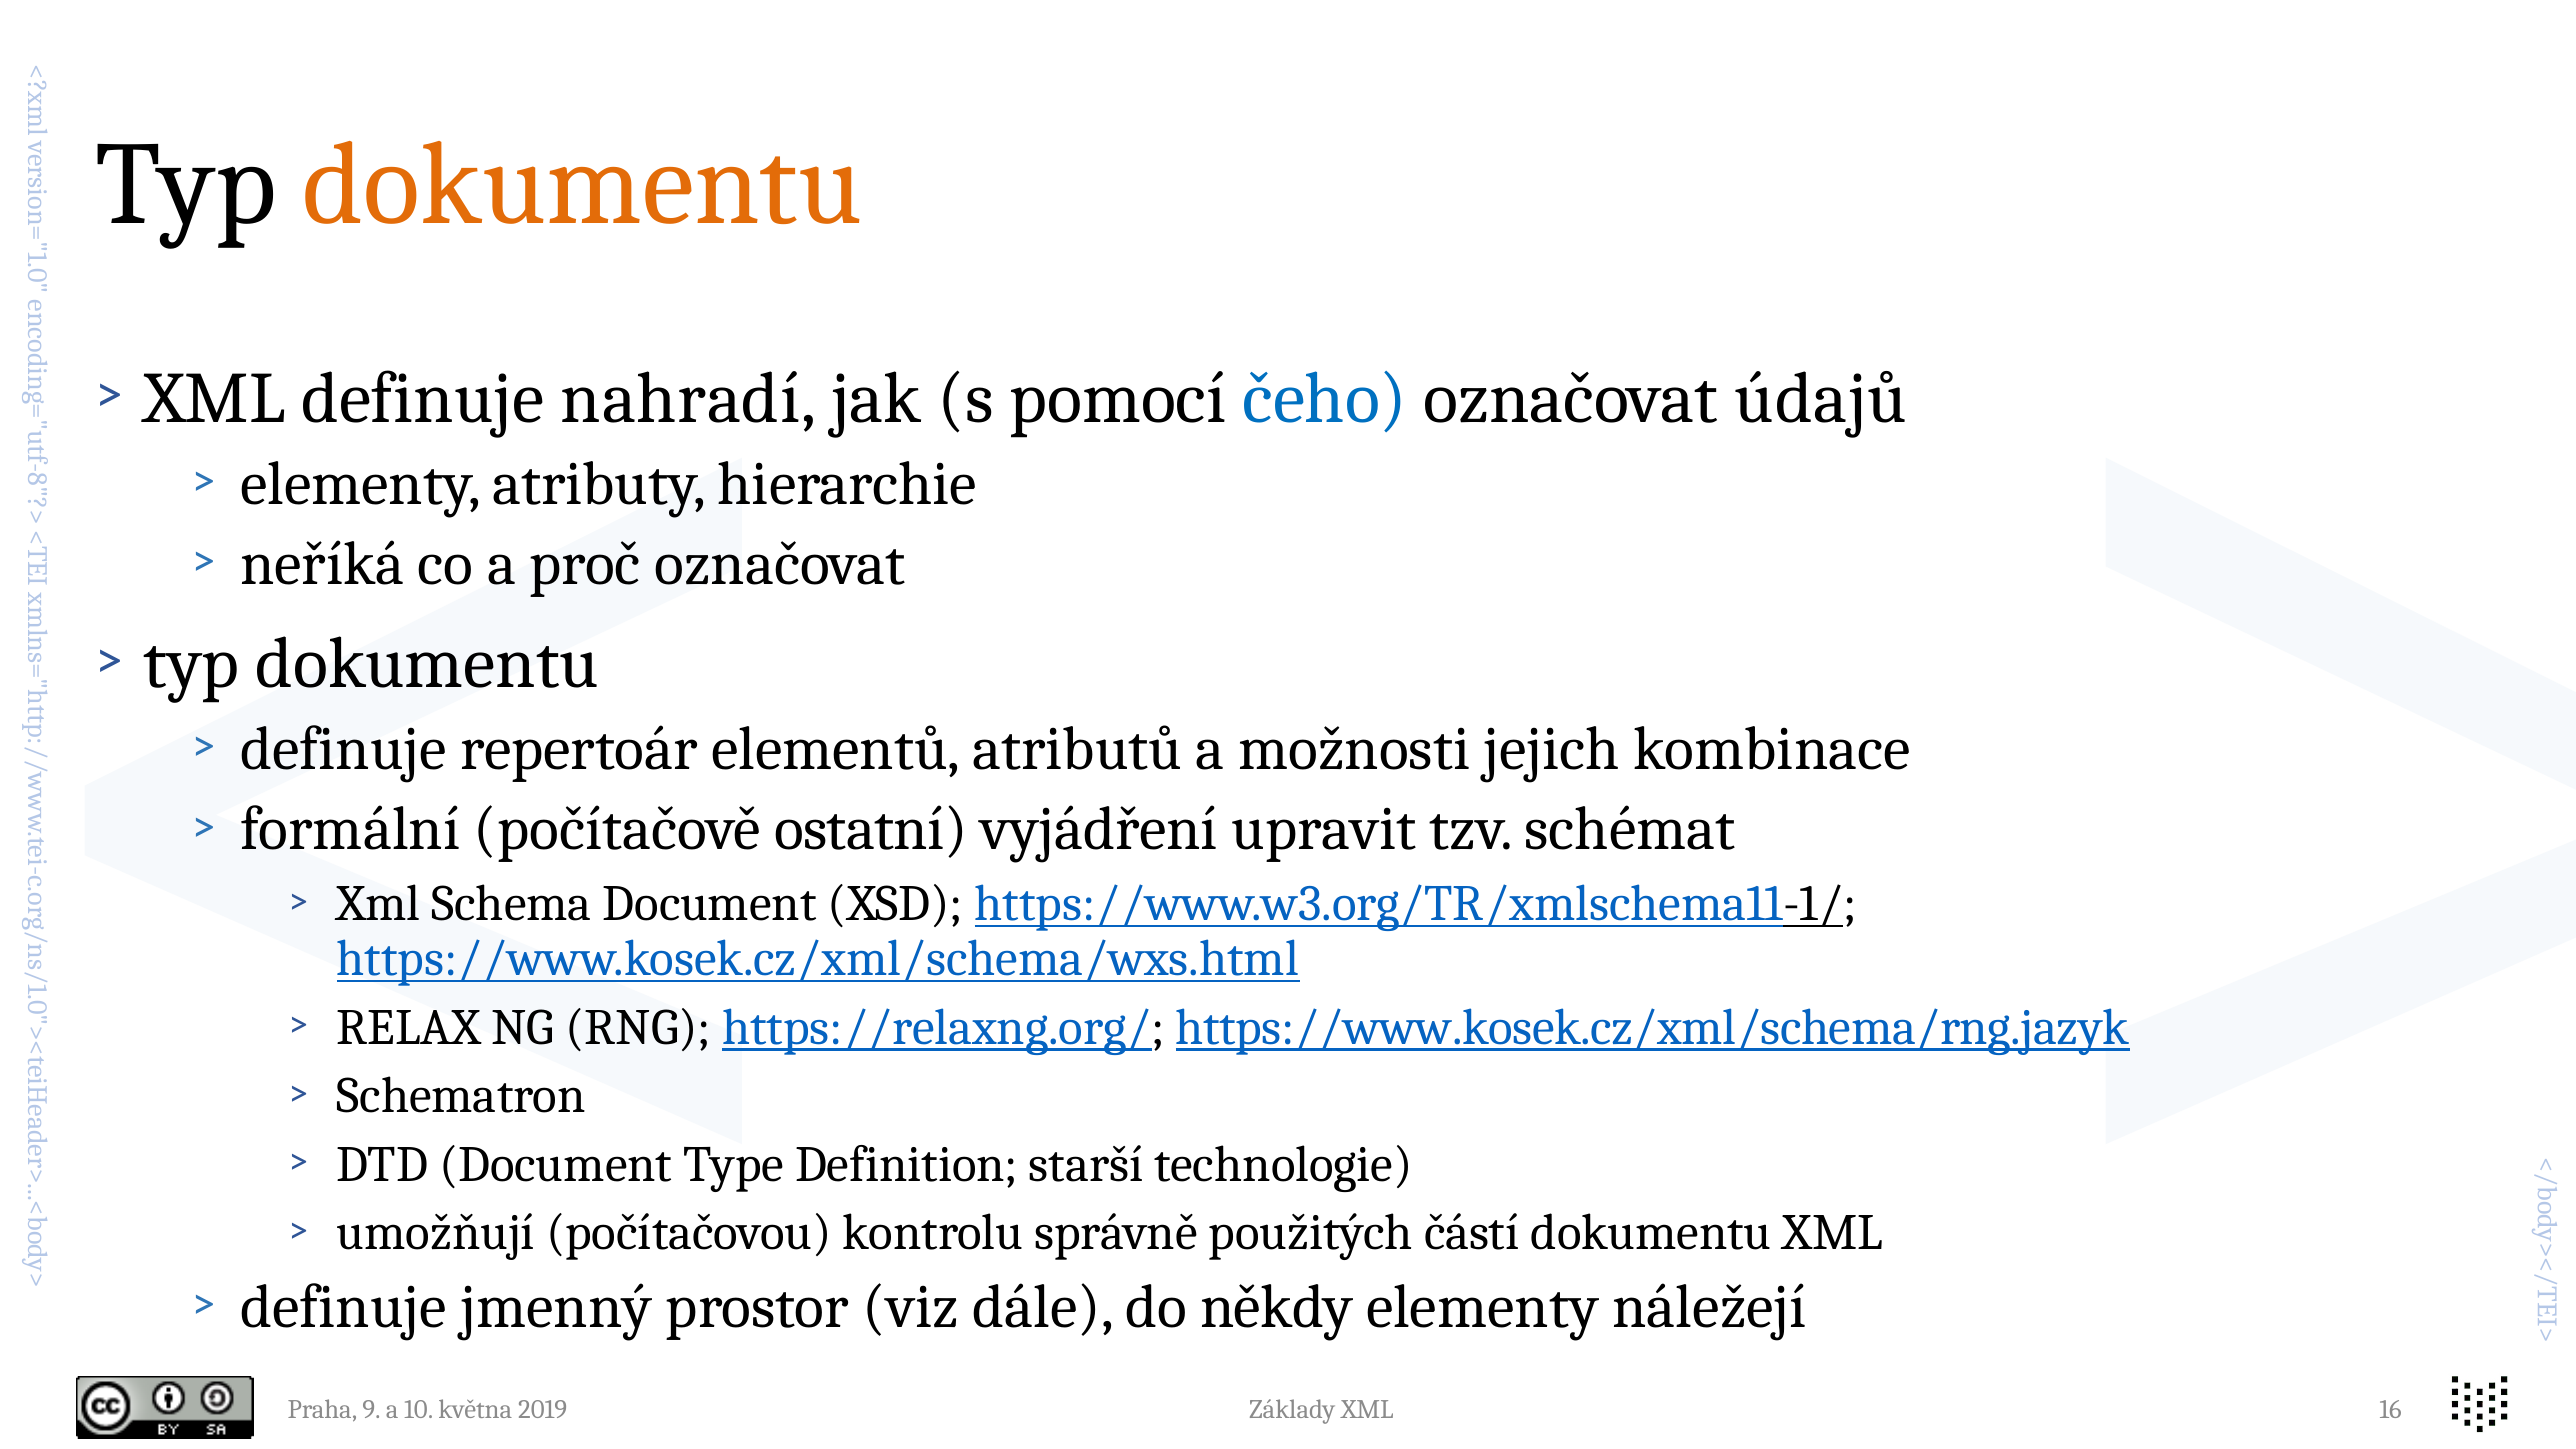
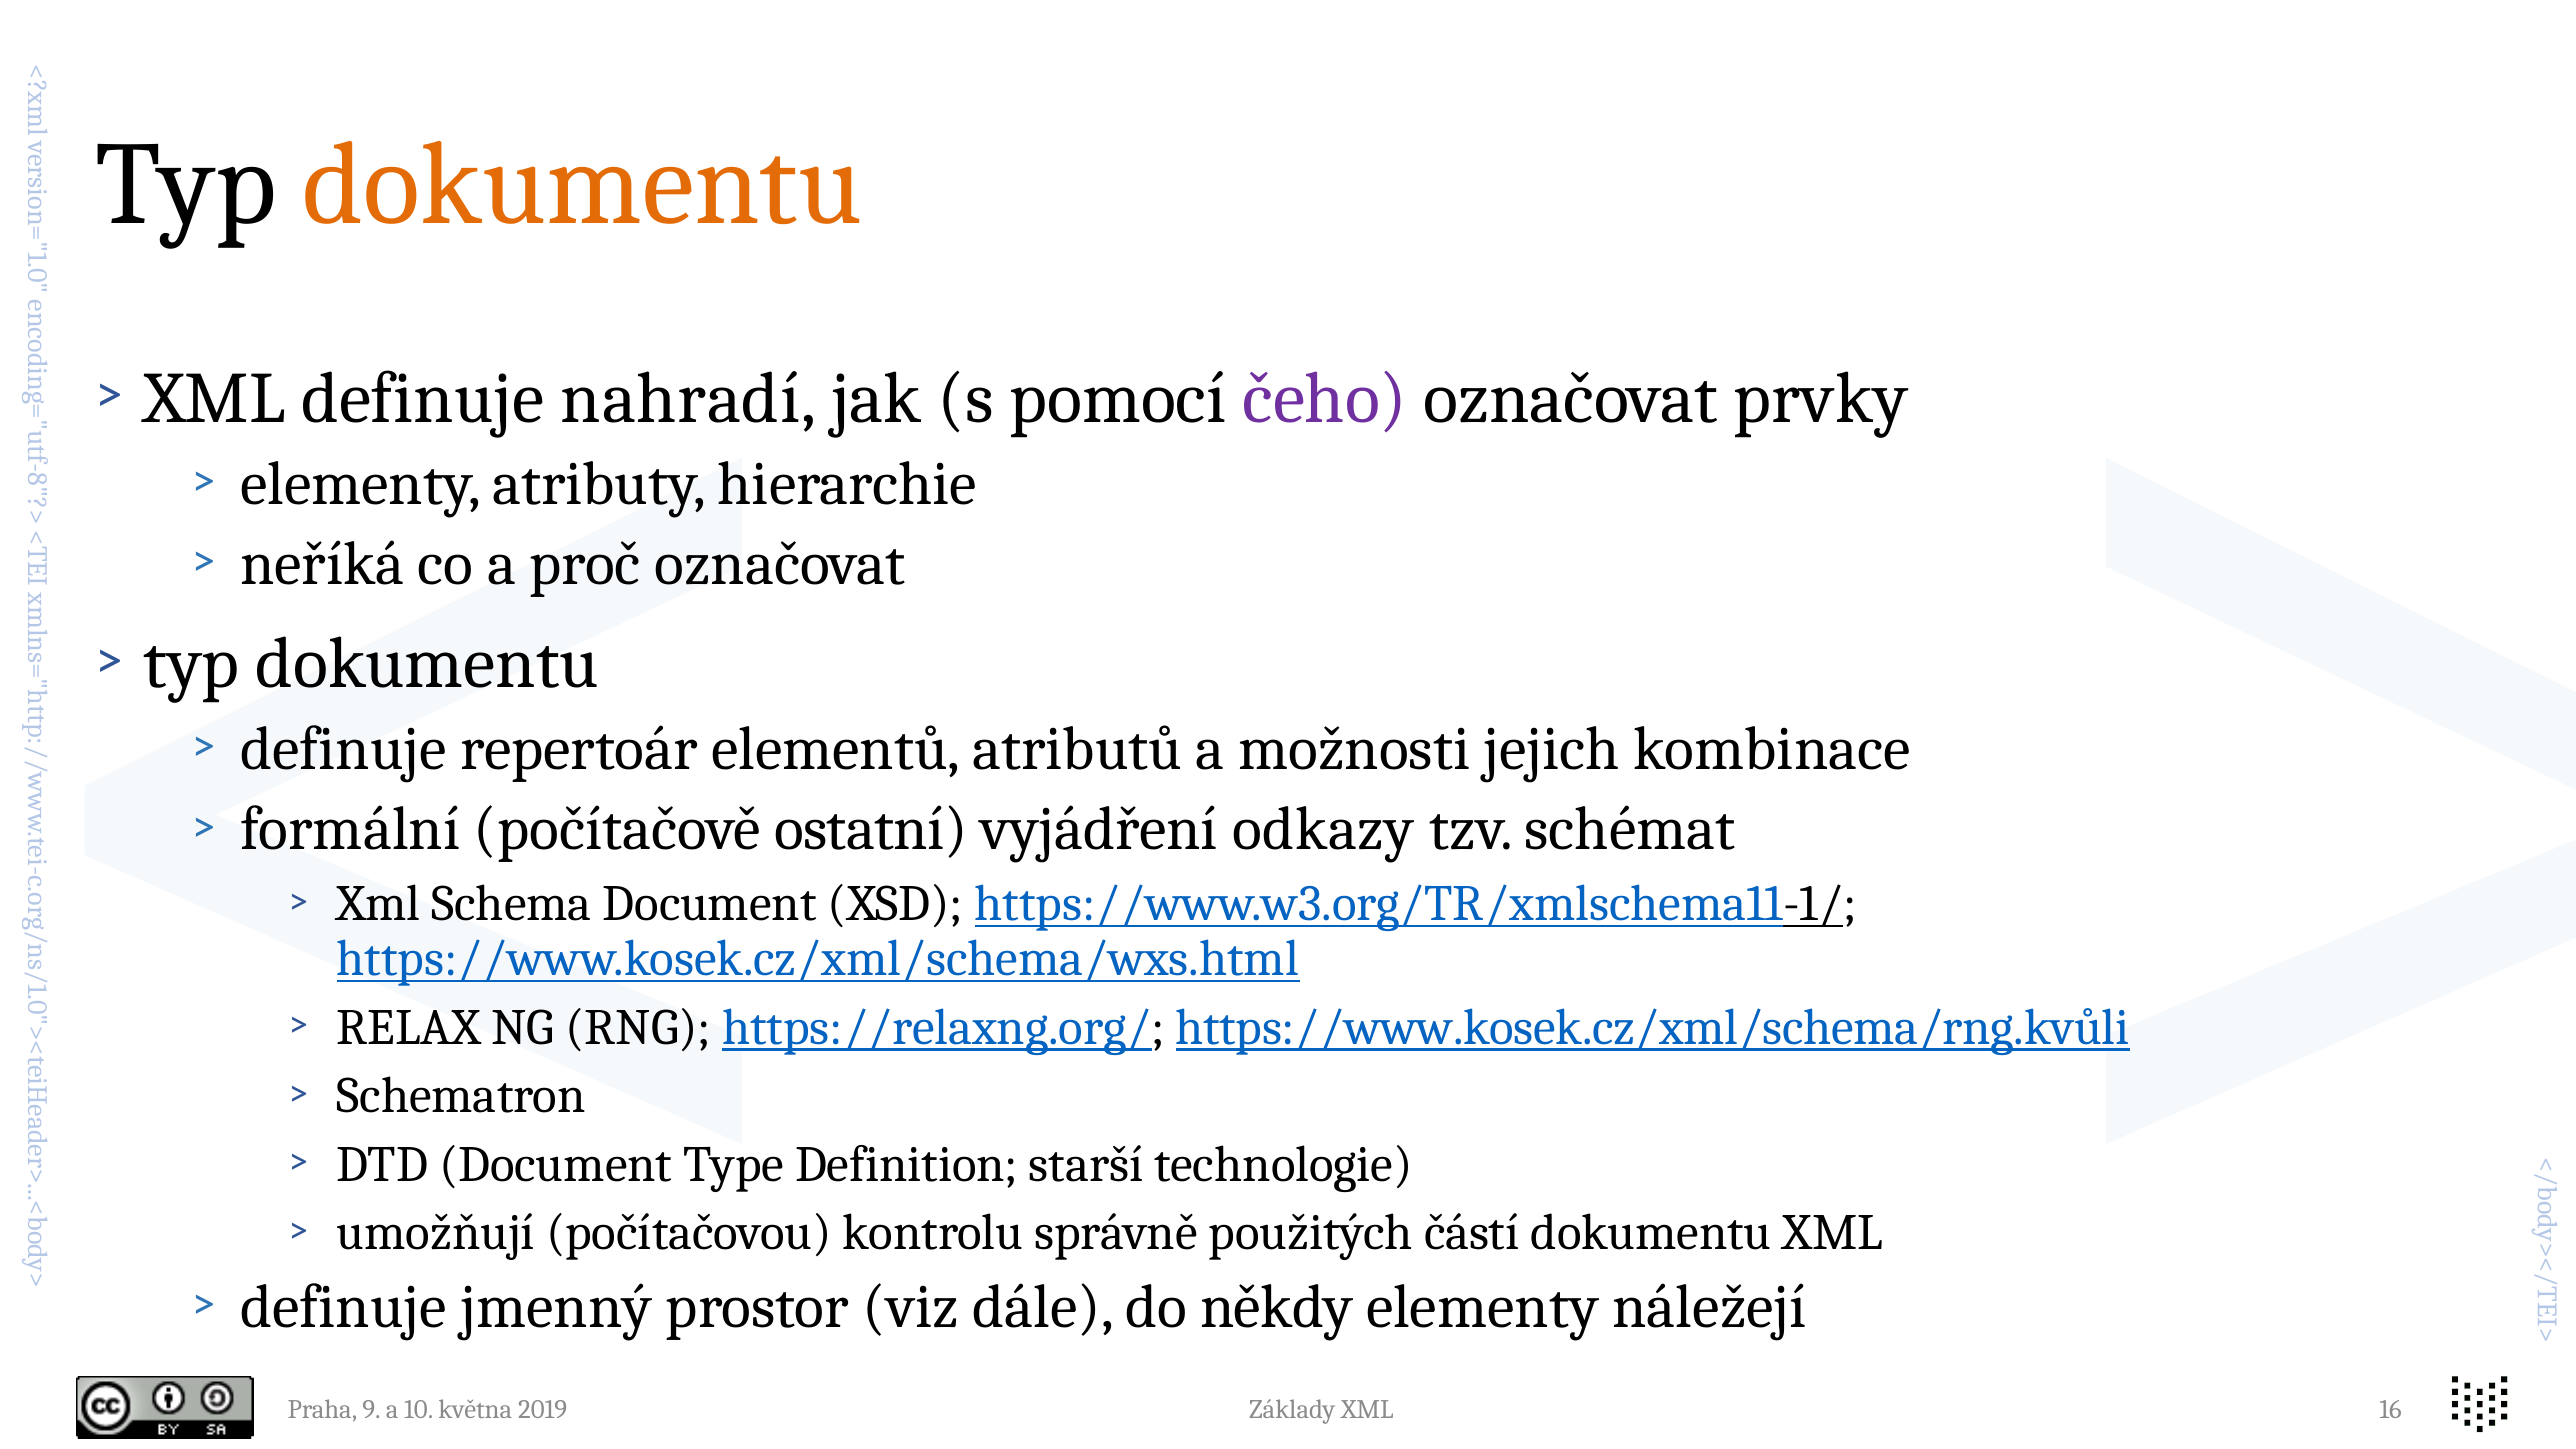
čeho colour: blue -> purple (1325, 398)
údajů: údajů -> prvky (1821, 398)
upravit: upravit -> odkazy (1324, 829)
https://www.kosek.cz/xml/schema/rng.jazyk: https://www.kosek.cz/xml/schema/rng.jazyk -> https://www.kosek.cz/xml/schema/rng.kvůli (1652, 1027)
